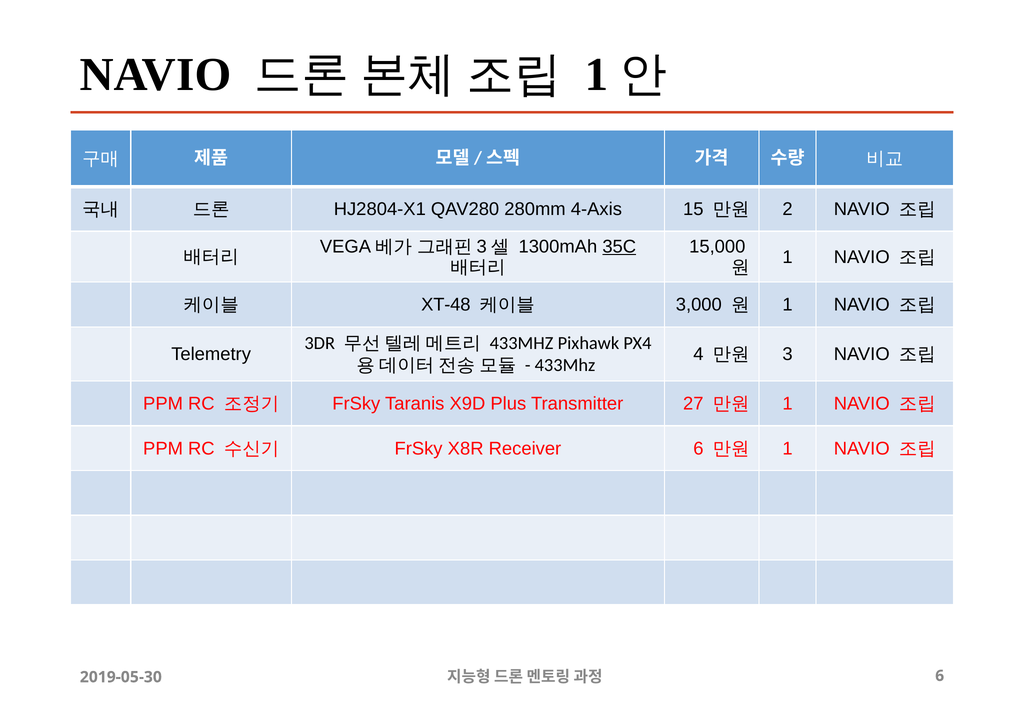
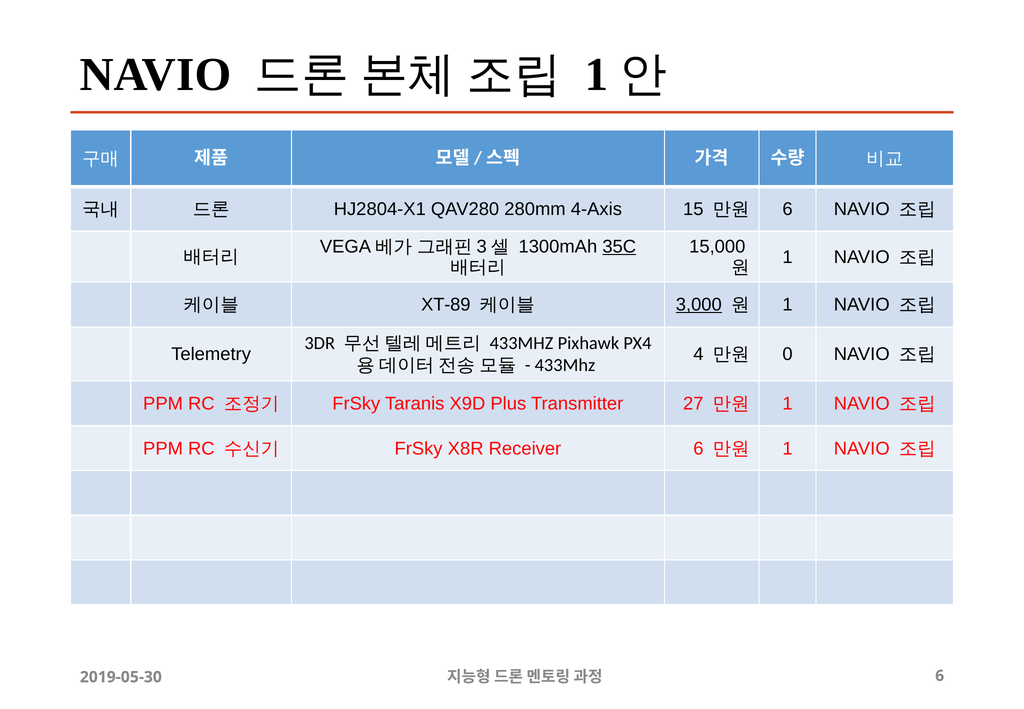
2: 2 -> 6 (788, 209)
XT-48: XT-48 -> XT-89 (446, 305)
3,000 underline: none -> present (699, 305)
3: 3 -> 0 (788, 354)
